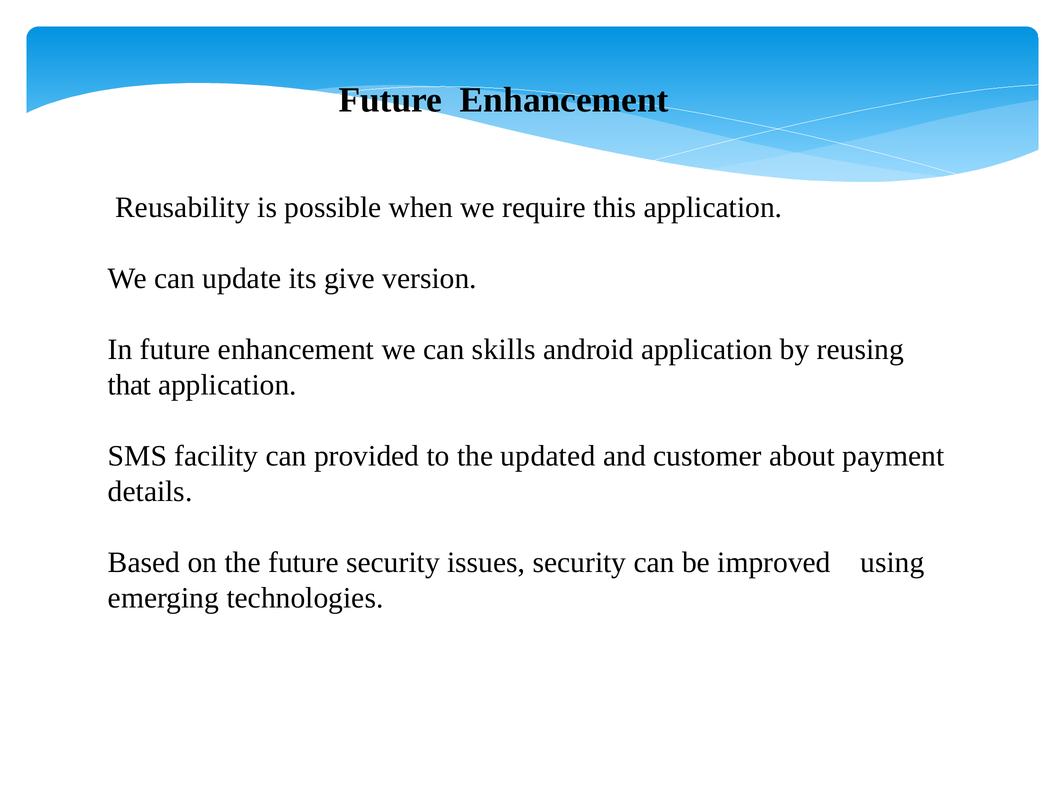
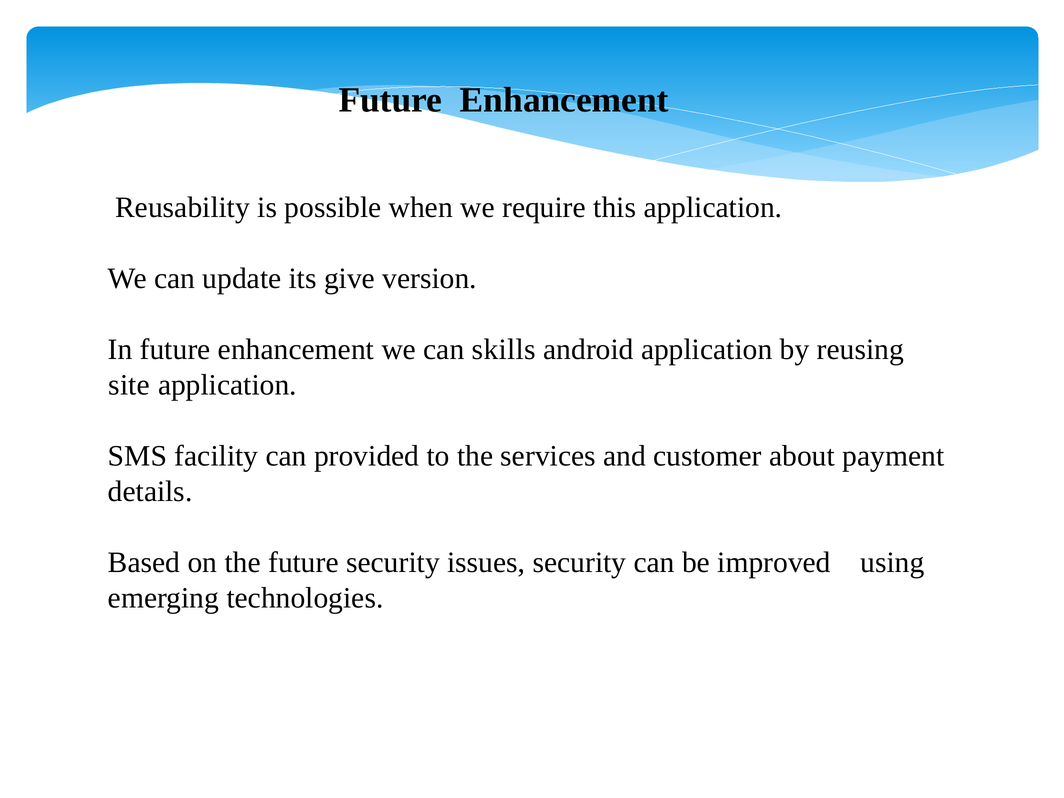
that: that -> site (129, 385)
updated: updated -> services (548, 456)
